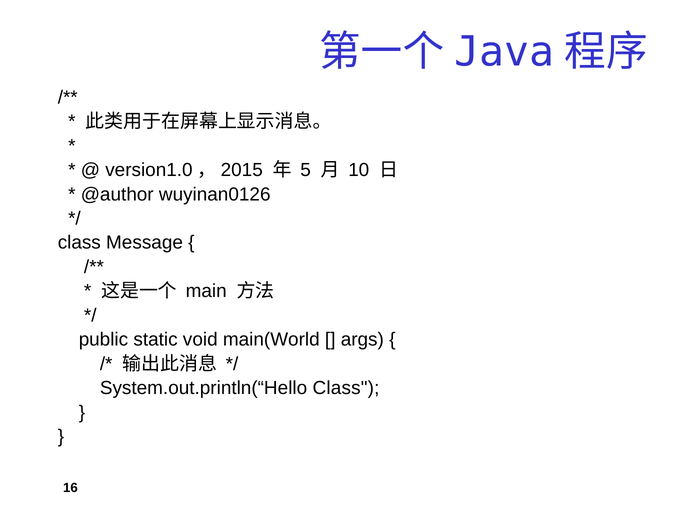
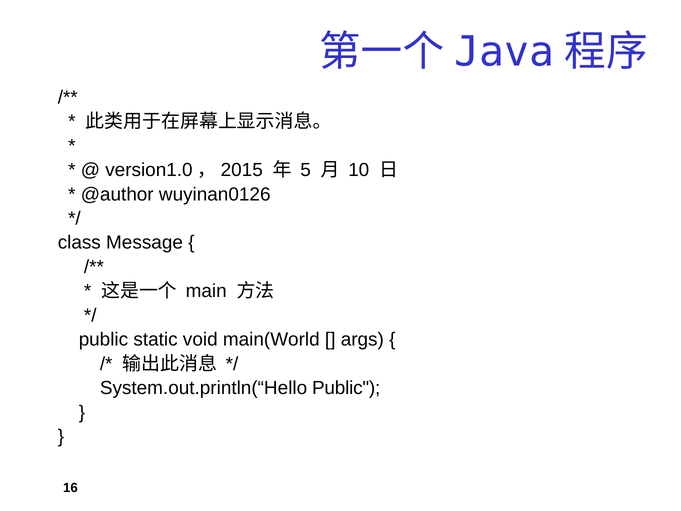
System.out.println(“Hello Class: Class -> Public (346, 388)
